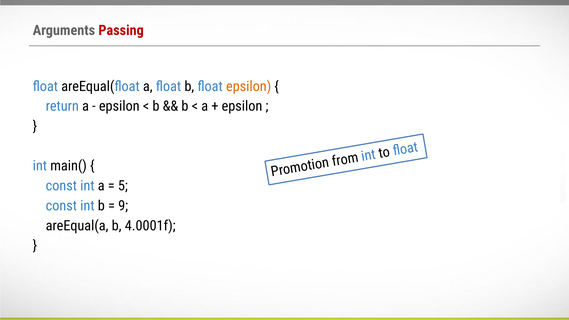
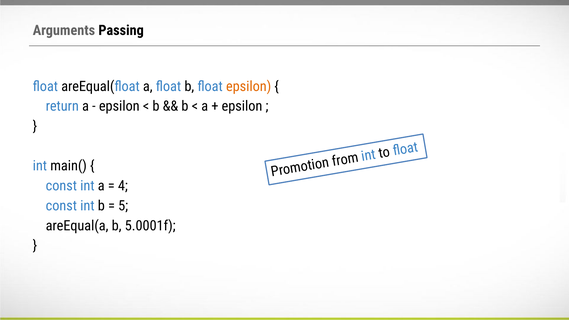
Passing colour: red -> black (121, 30)
5: 5 -> 4 (123, 186)
9: 9 -> 5 (123, 206)
4.0001f: 4.0001f -> 5.0001f (150, 226)
